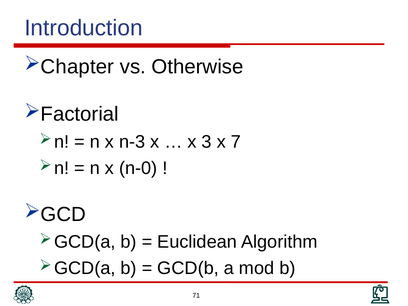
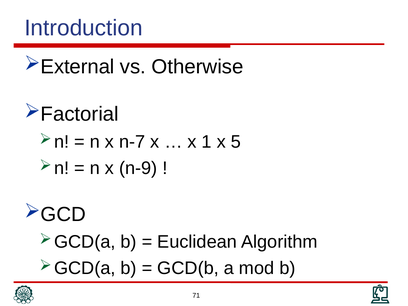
Chapter: Chapter -> External (78, 67)
n-3: n-3 -> n-7 (132, 142)
3: 3 -> 1 (207, 142)
7: 7 -> 5 (236, 142)
n-0: n-0 -> n-9 (138, 168)
